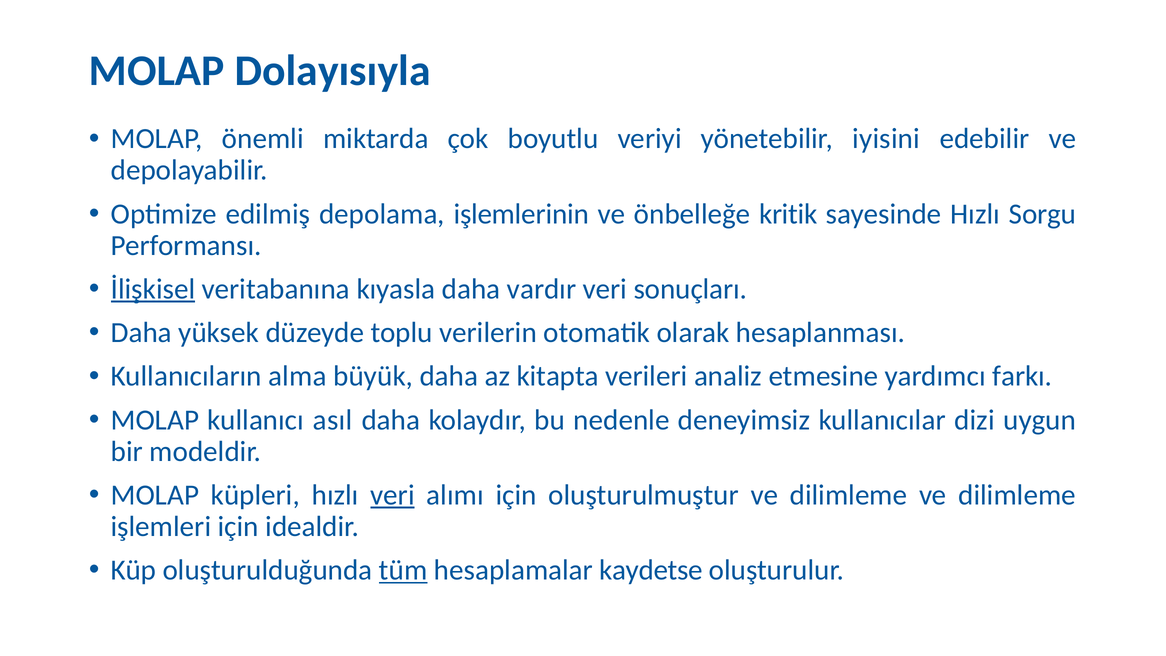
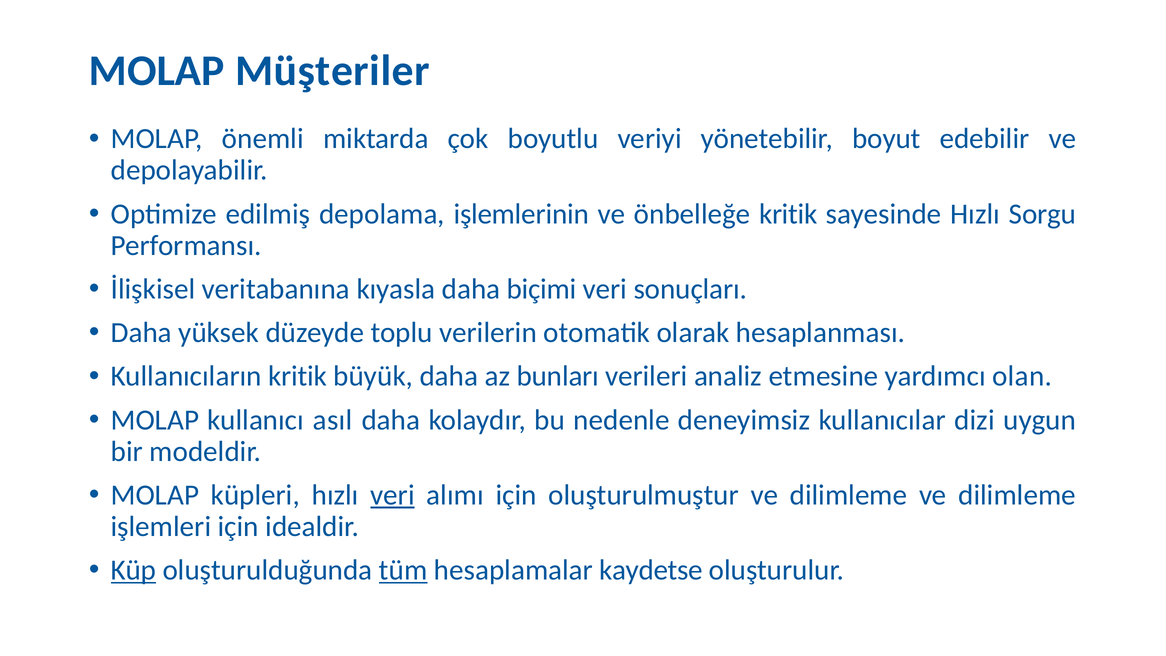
Dolayısıyla: Dolayısıyla -> Müşteriler (332, 71)
iyisini: iyisini -> boyut (886, 139)
İlişkisel underline: present -> none (153, 289)
vardır: vardır -> biçimi (542, 289)
Kullanıcıların alma: alma -> kritik (298, 376)
kitapta: kitapta -> bunları (558, 376)
farkı: farkı -> olan (1022, 376)
Küp underline: none -> present (133, 570)
